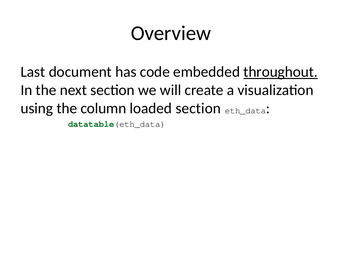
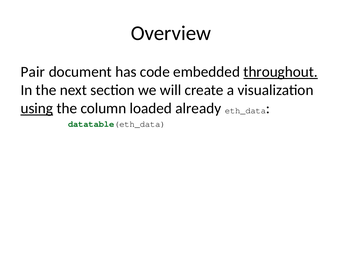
Last: Last -> Pair (33, 72)
using underline: none -> present (37, 108)
loaded section: section -> already (198, 108)
